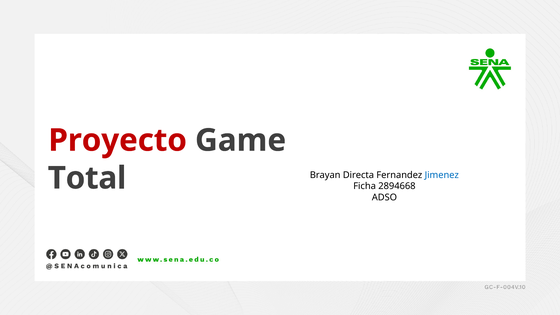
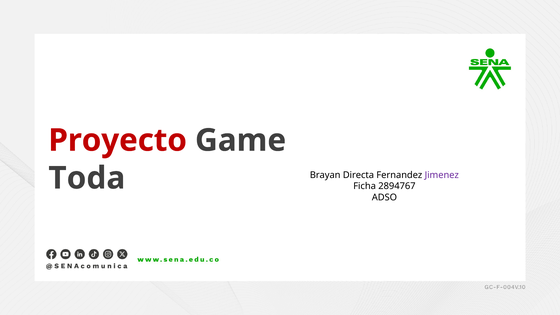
Total: Total -> Toda (87, 178)
Jimenez colour: blue -> purple (442, 175)
2894668: 2894668 -> 2894767 (397, 186)
